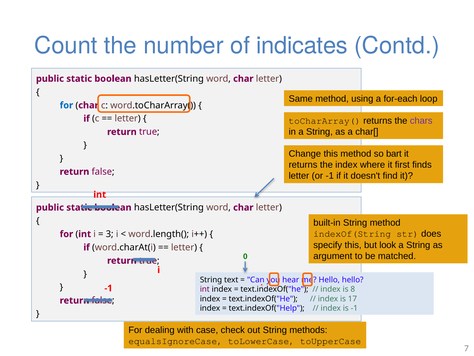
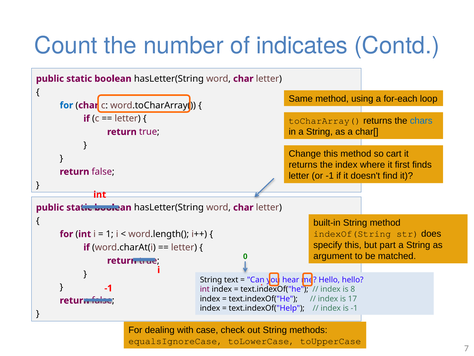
chars colour: purple -> blue (421, 121)
bart: bart -> cart (394, 154)
3: 3 -> 1 (110, 234)
look: look -> part (388, 245)
